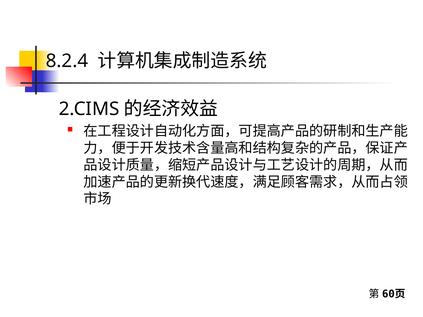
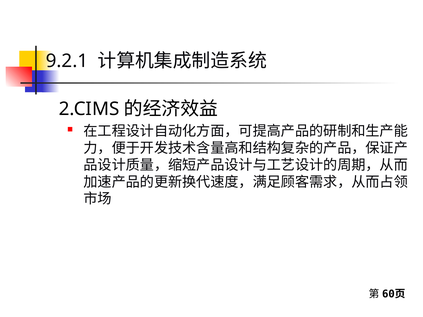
8.2.4: 8.2.4 -> 9.2.1 (67, 61)
